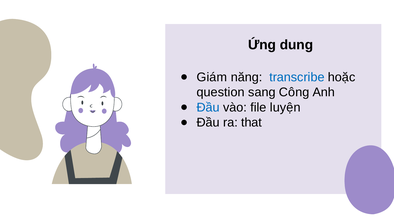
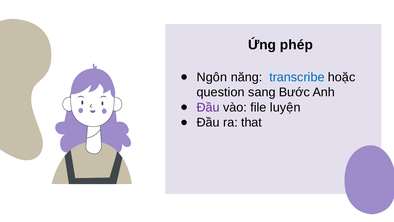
dung: dung -> phép (296, 45)
Giám: Giám -> Ngôn (212, 77)
Công: Công -> Bước (294, 92)
Đầu colour: blue -> purple (208, 107)
